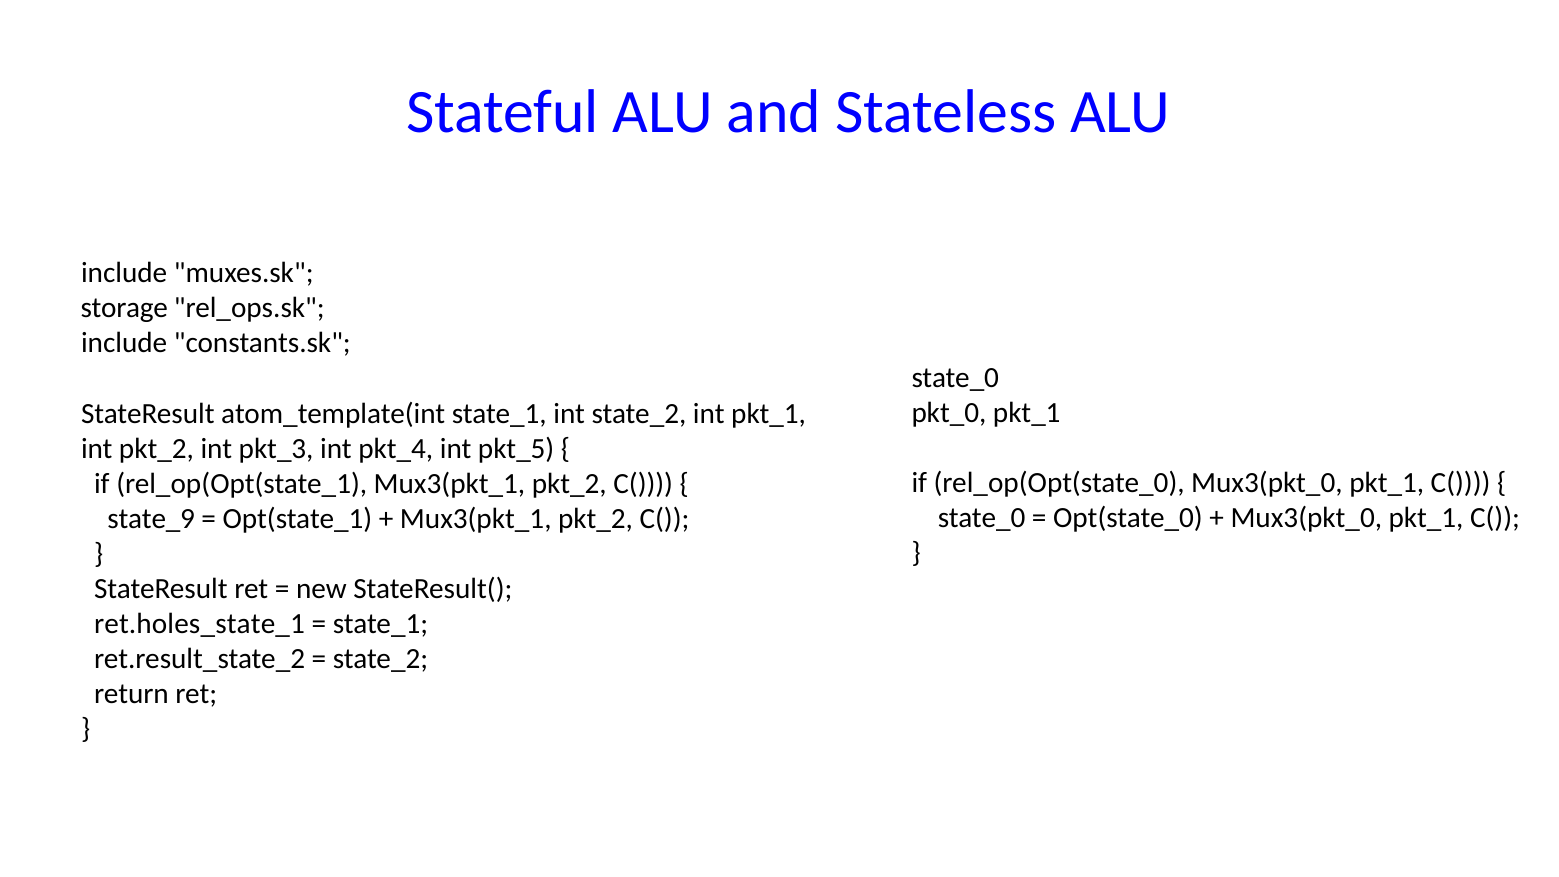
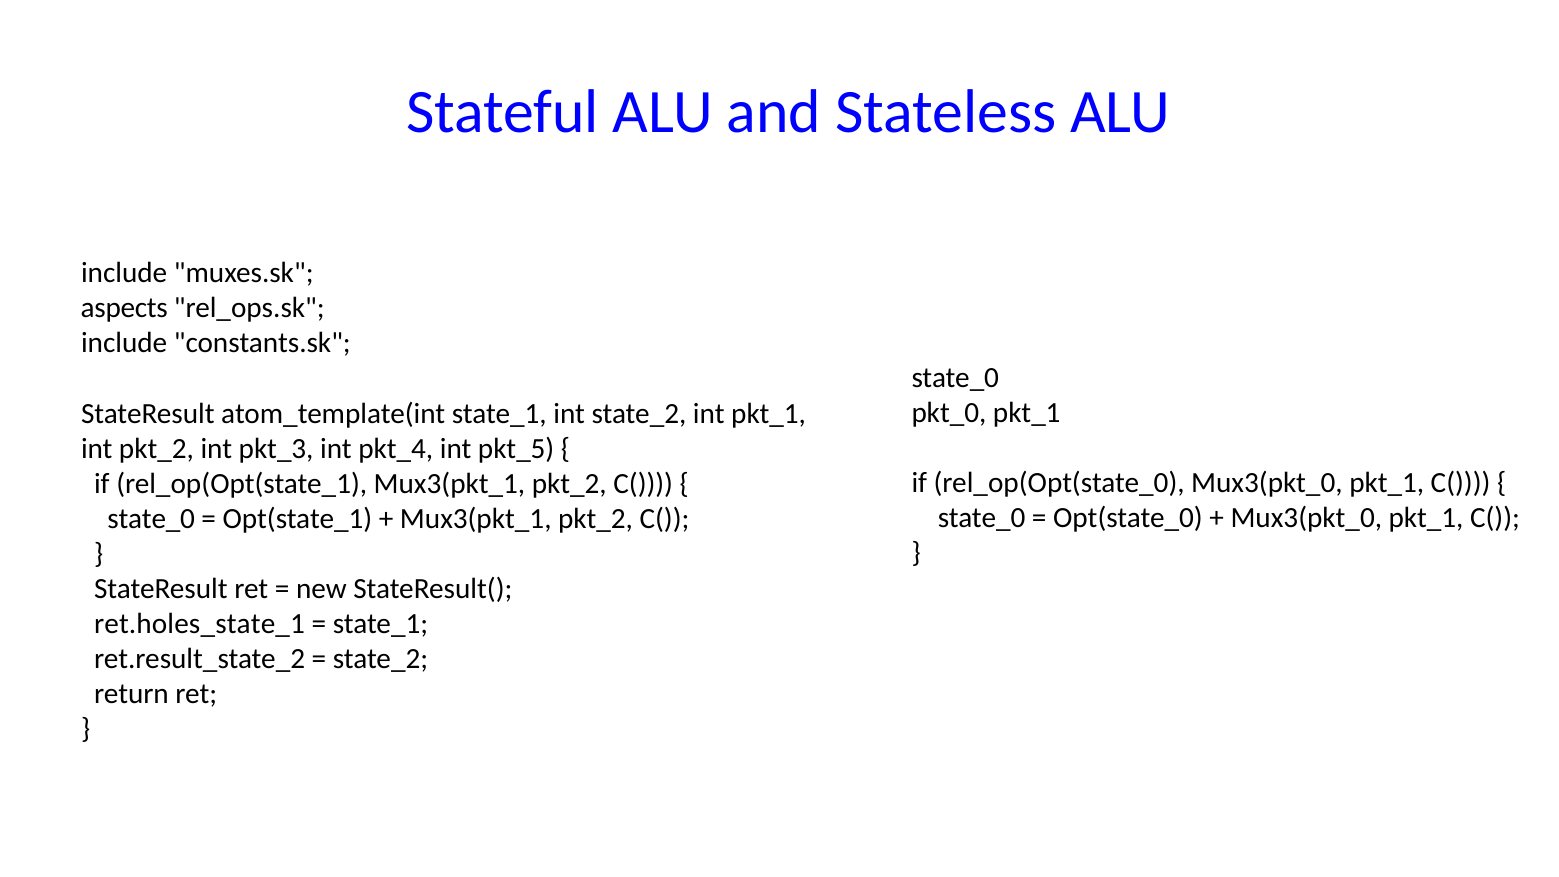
storage: storage -> aspects (124, 308)
state_9: state_9 -> state_0 (151, 519)
